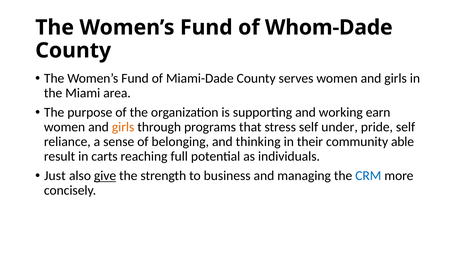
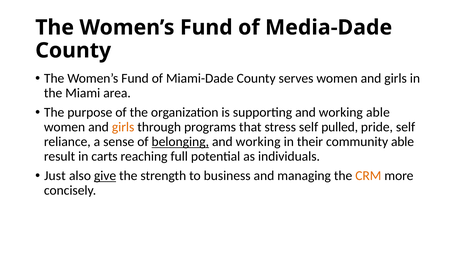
Whom-Dade: Whom-Dade -> Media-Dade (329, 27)
working earn: earn -> able (378, 112)
under: under -> pulled (340, 127)
belonging underline: none -> present (180, 141)
thinking: thinking -> working (258, 141)
CRM colour: blue -> orange (368, 175)
